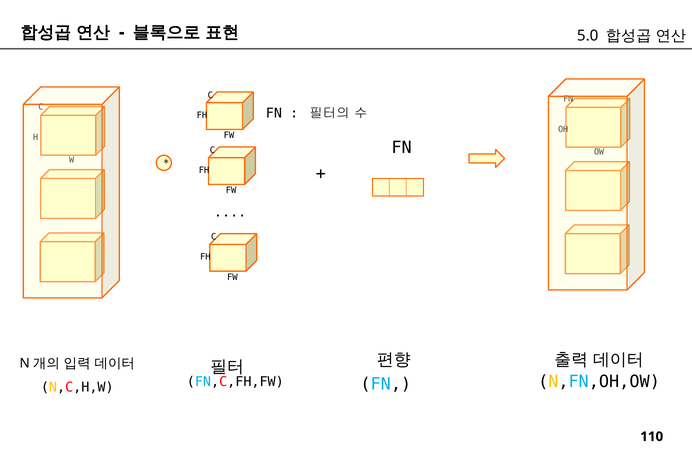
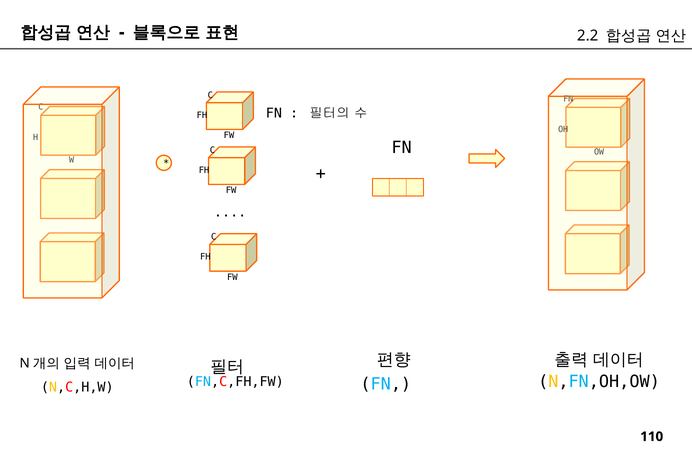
5.0: 5.0 -> 2.2 (588, 35)
